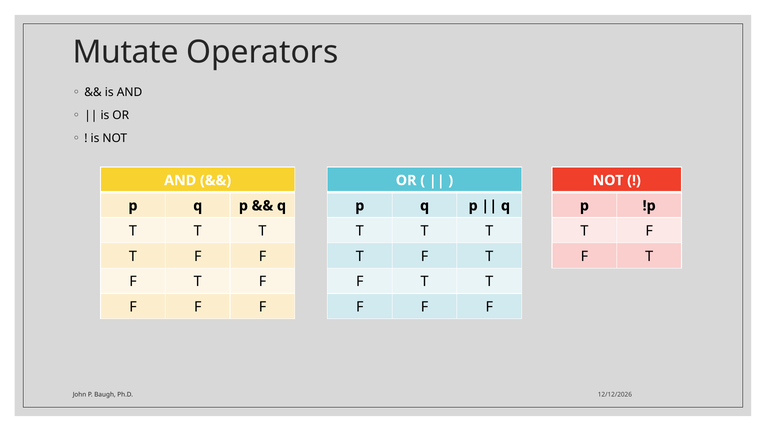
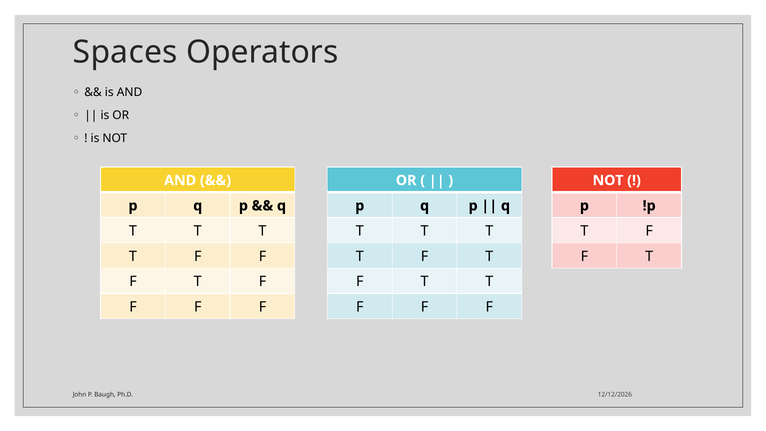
Mutate: Mutate -> Spaces (125, 52)
